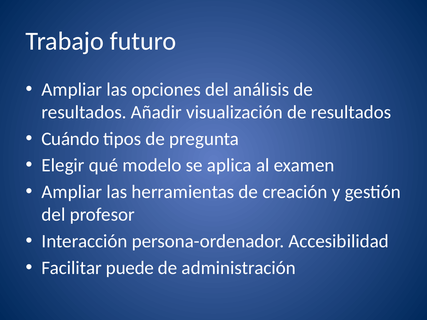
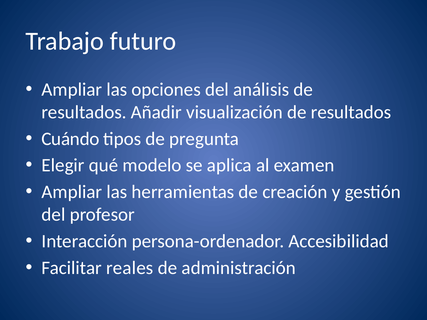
puede: puede -> reales (130, 268)
